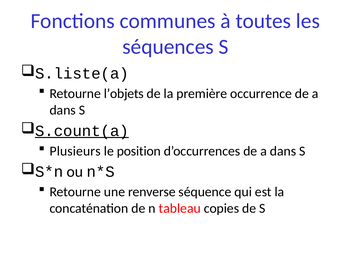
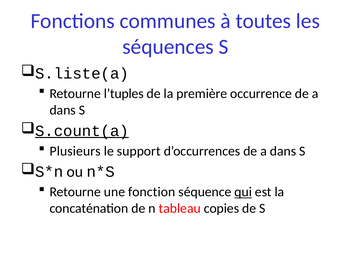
l’objets: l’objets -> l’tuples (124, 94)
position: position -> support (139, 151)
renverse: renverse -> fonction (152, 192)
qui underline: none -> present (243, 192)
